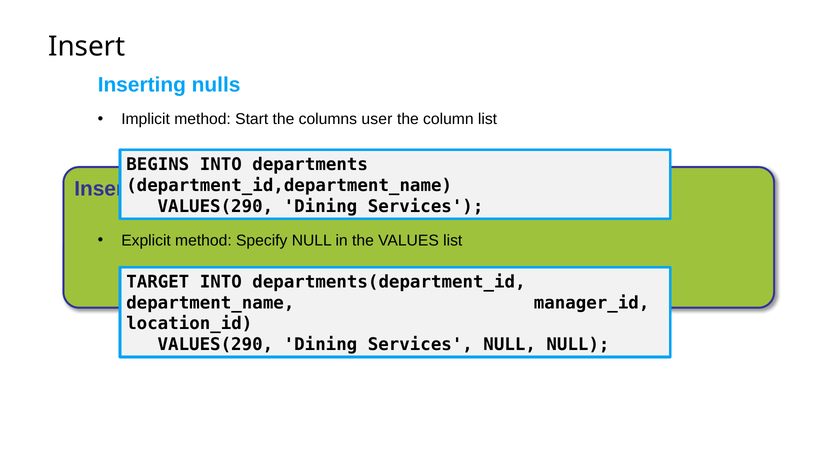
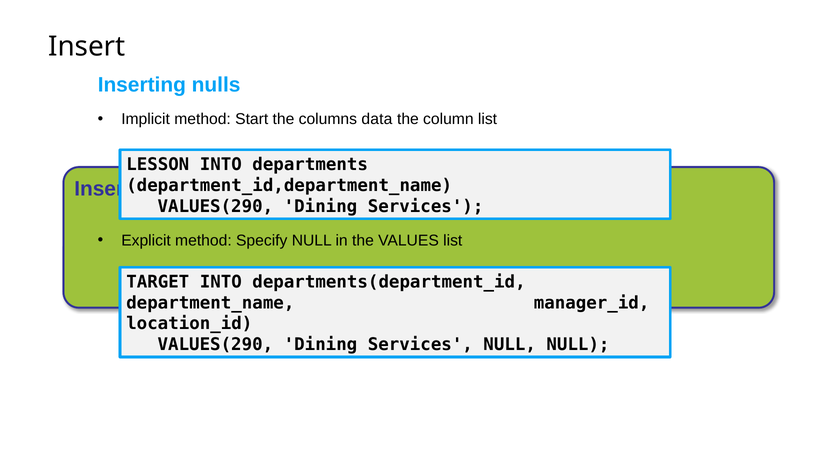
user: user -> data (377, 119)
BEGINS: BEGINS -> LESSON (158, 165)
